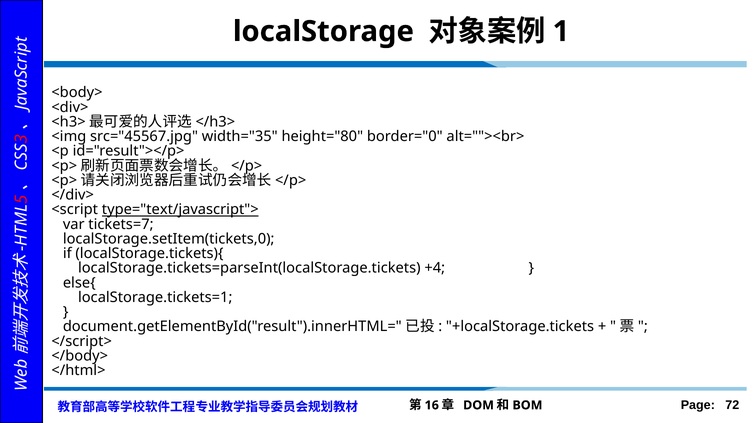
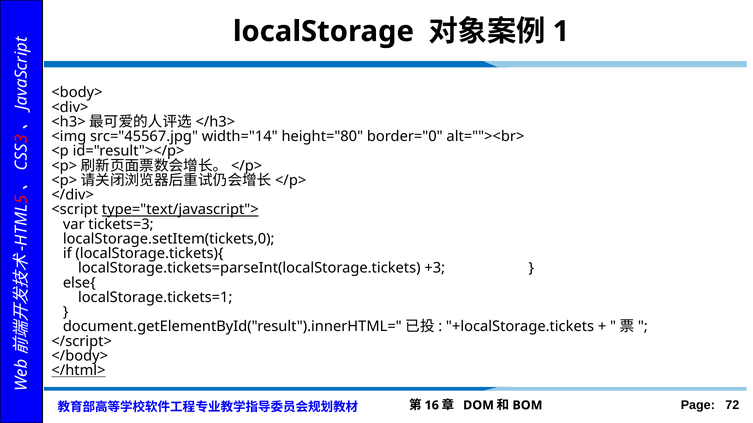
width="35: width="35 -> width="14 (240, 137)
tickets=7: tickets=7 -> tickets=3 (121, 225)
+4: +4 -> +3 (435, 268)
</html> underline: none -> present (78, 371)
